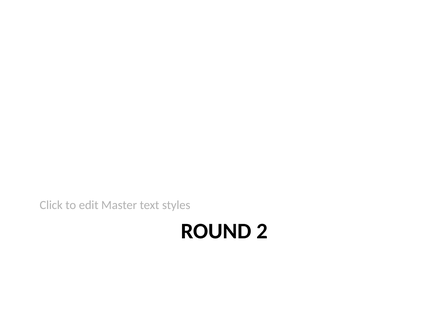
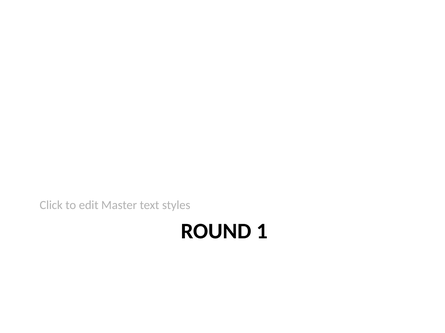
2: 2 -> 1 (262, 232)
